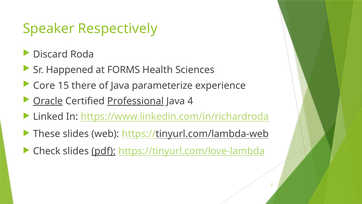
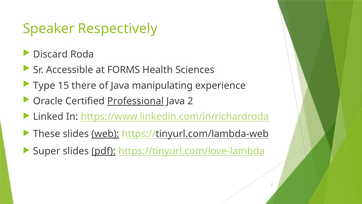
Happened: Happened -> Accessible (70, 70)
Core: Core -> Type (44, 85)
parameterize: parameterize -> manipulating (162, 85)
Oracle underline: present -> none (48, 101)
Java 4: 4 -> 2 (190, 101)
web underline: none -> present (105, 134)
Check: Check -> Super (47, 151)
